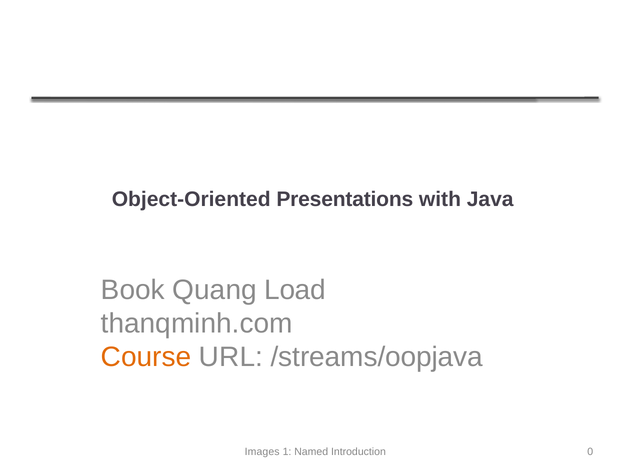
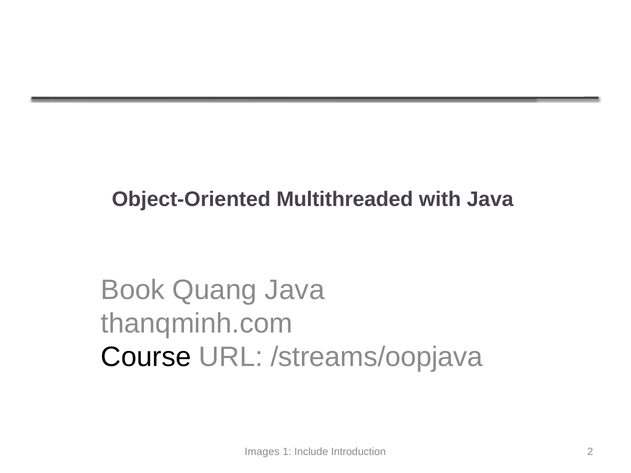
Presentations: Presentations -> Multithreaded (345, 199)
Quang Load: Load -> Java (295, 290)
Course colour: orange -> black (146, 357)
Named: Named -> Include (311, 452)
0: 0 -> 2 (590, 452)
